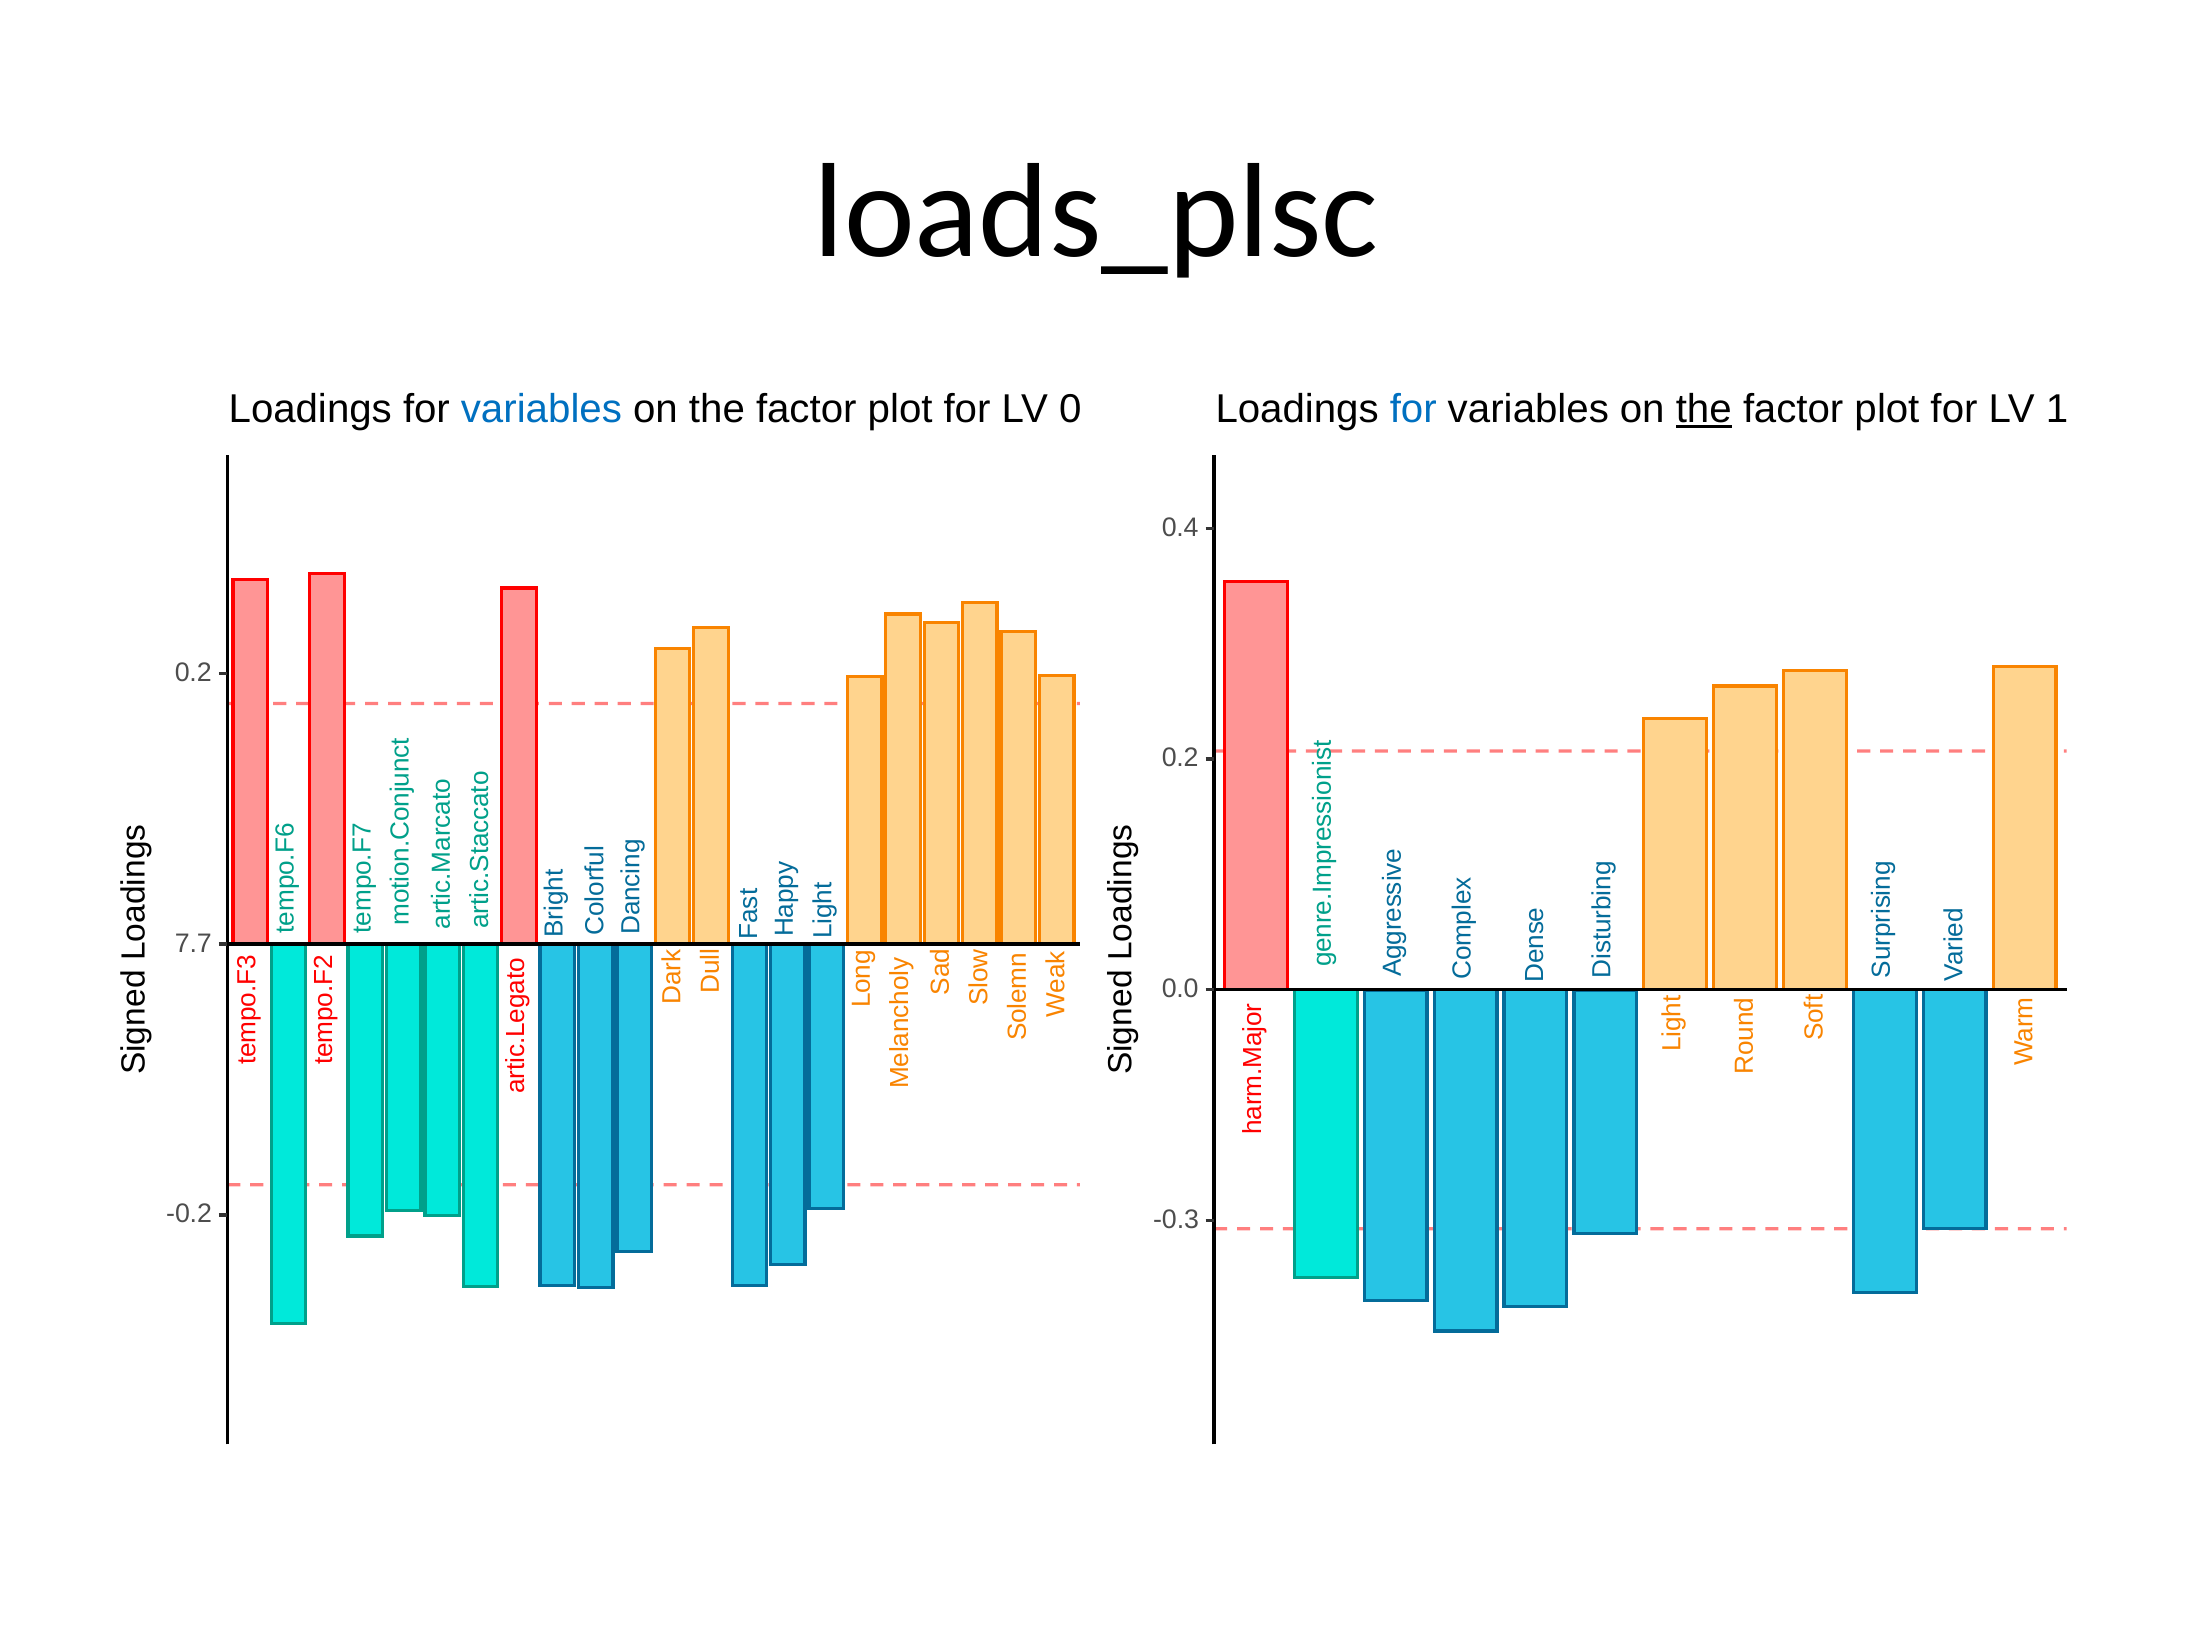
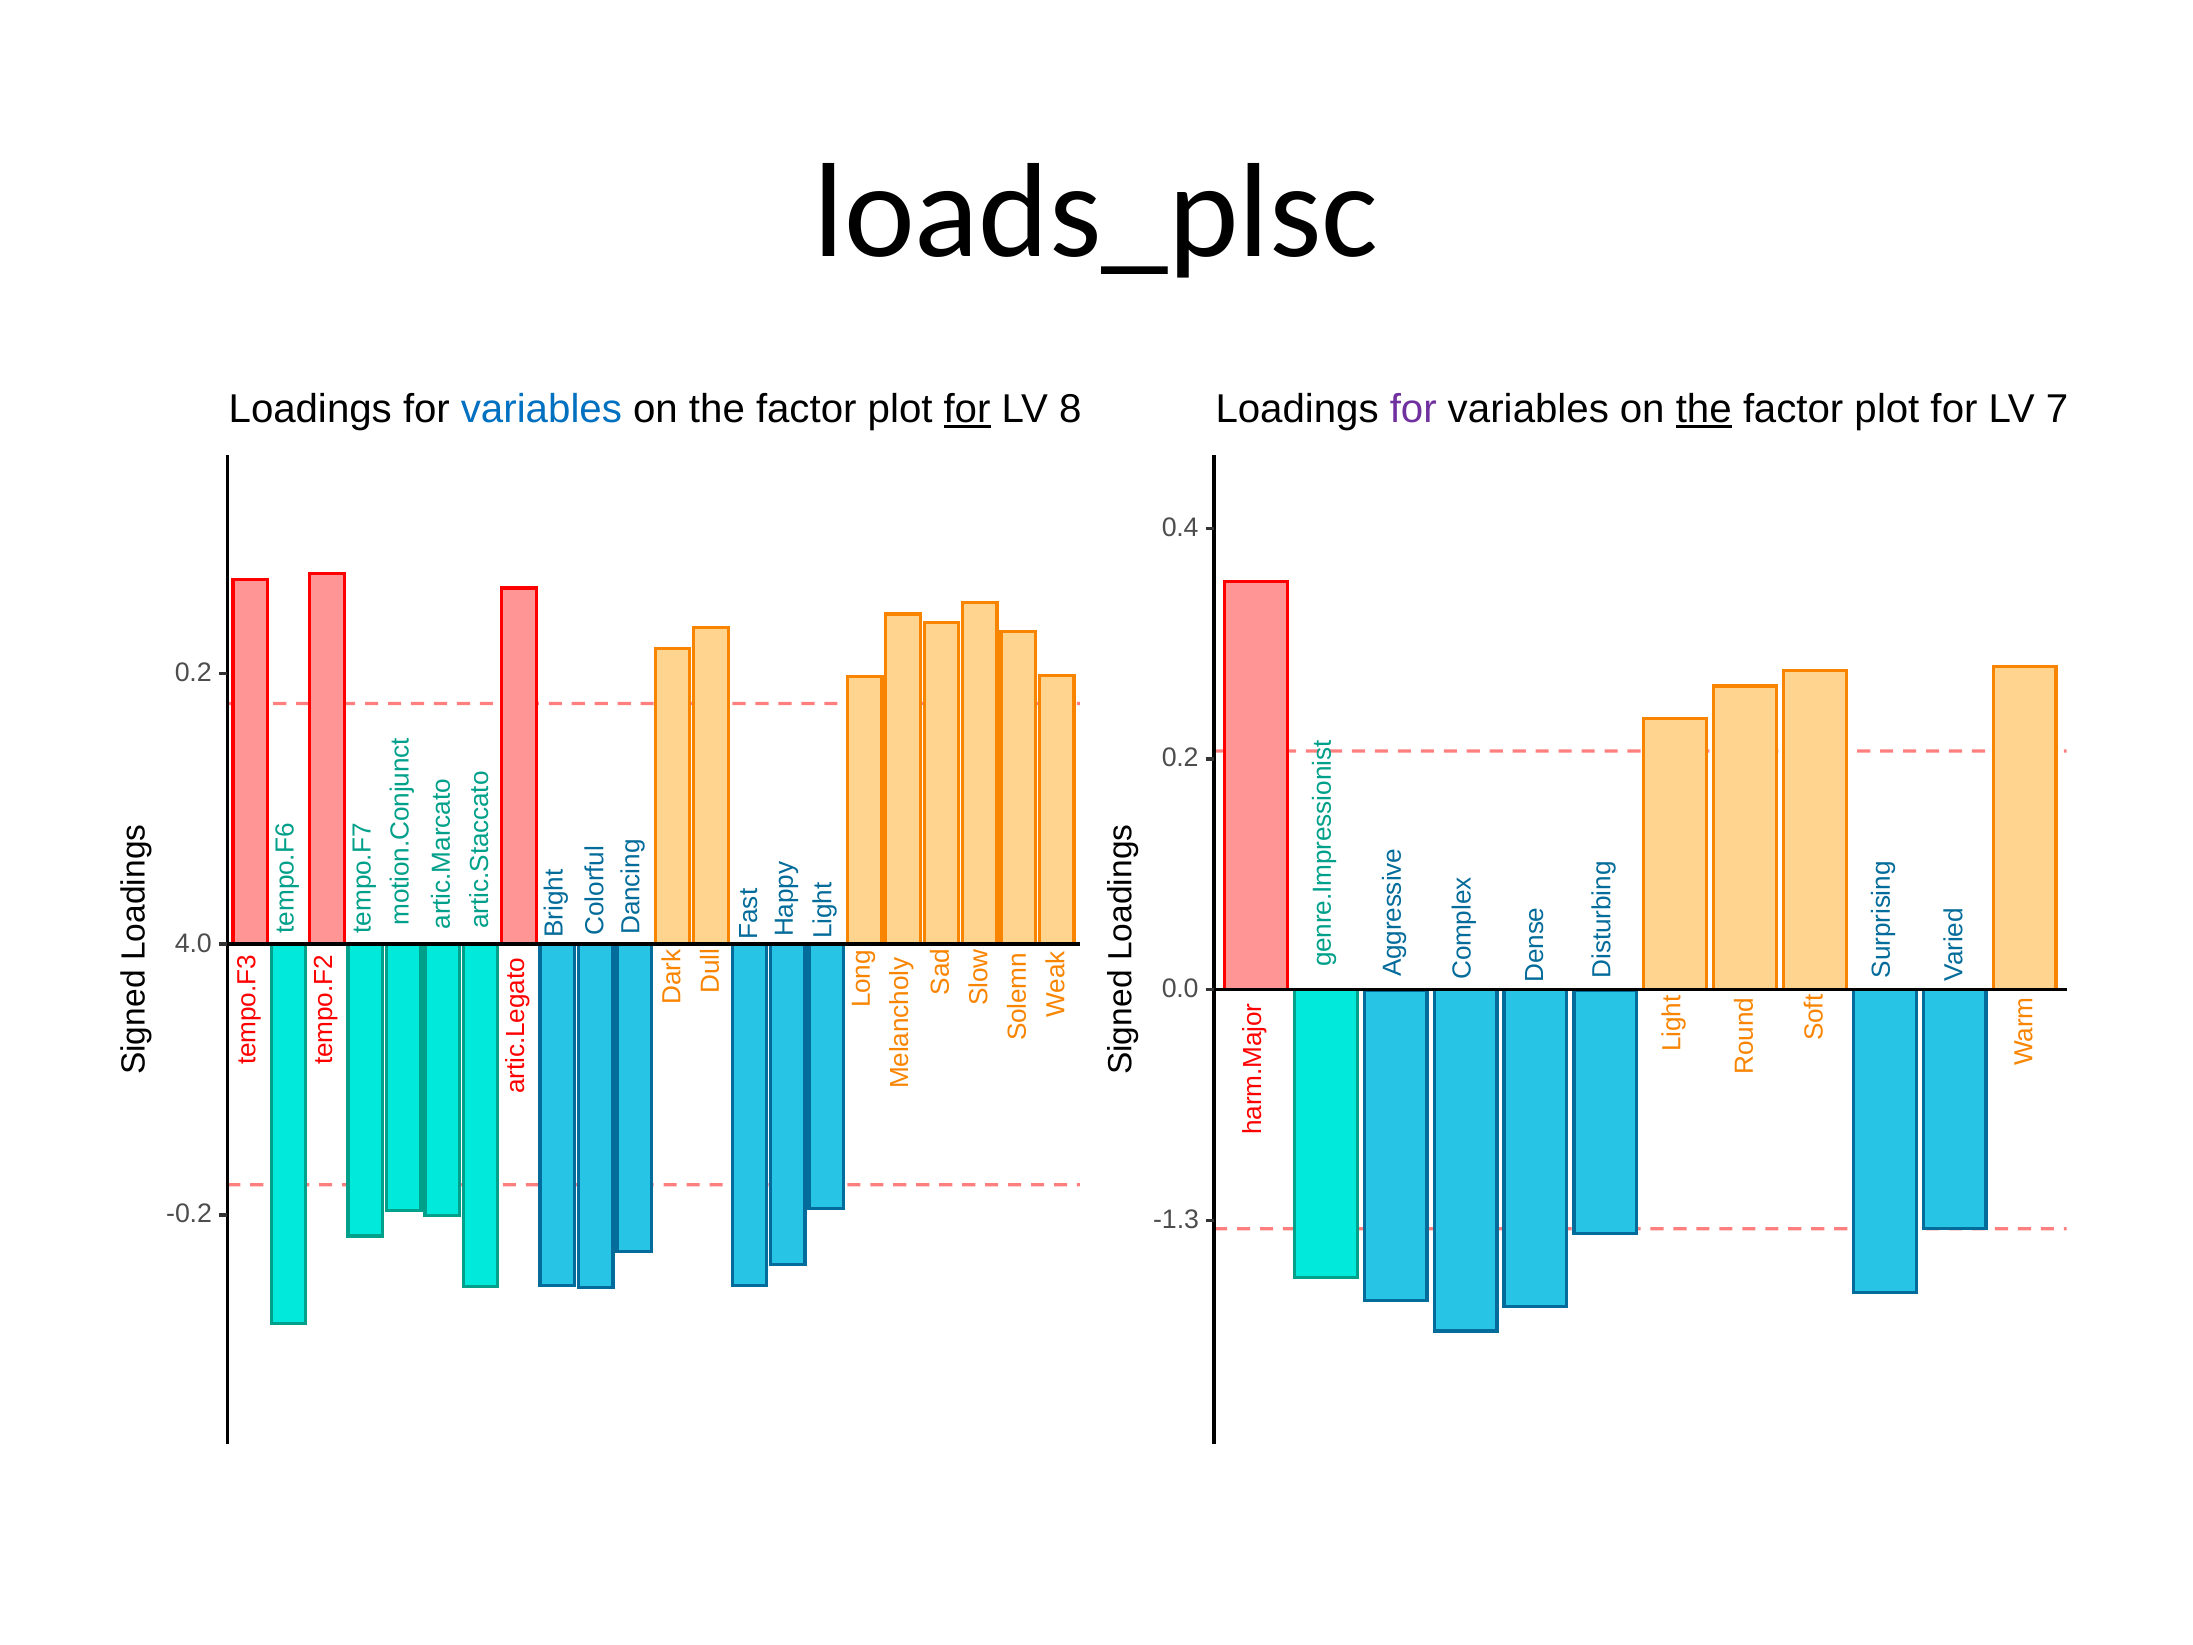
for underline: none -> present (967, 409)
0: 0 -> 8 (1070, 409)
for colour: blue -> purple (1413, 409)
LV 1: 1 -> 7 (2057, 409)
7.7: 7.7 -> 4.0 (193, 943)
-0.3: -0.3 -> -1.3 (1176, 1219)
